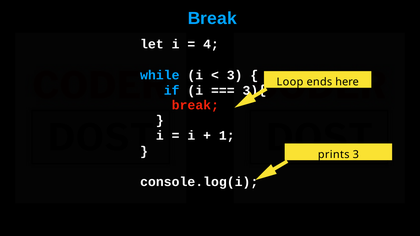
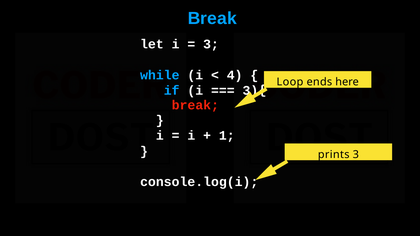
4: 4 -> 3 (211, 44)
3: 3 -> 4 (235, 75)
